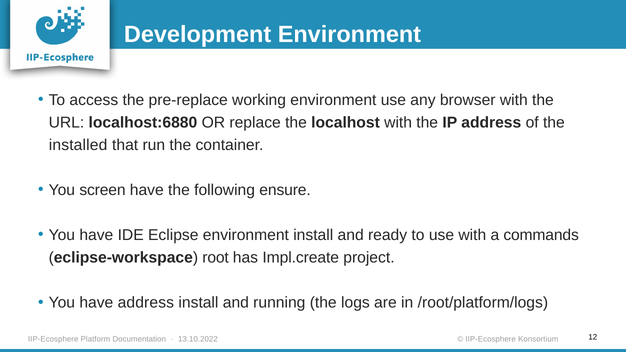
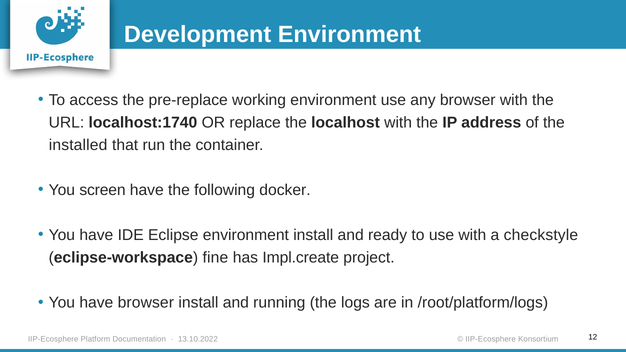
localhost:6880: localhost:6880 -> localhost:1740 (143, 123)
ensure: ensure -> docker (285, 190)
commands: commands -> checkstyle (541, 235)
root: root -> fine (215, 258)
have address: address -> browser (146, 303)
